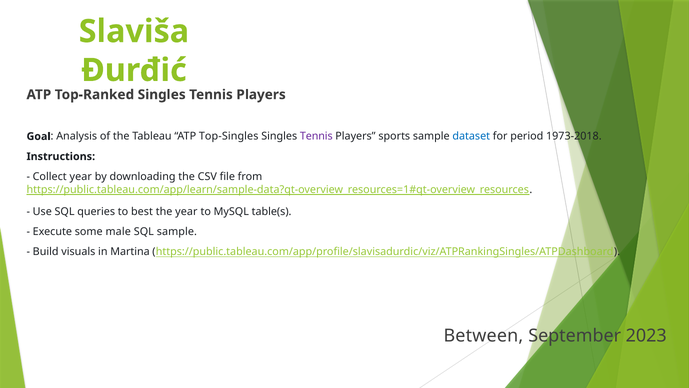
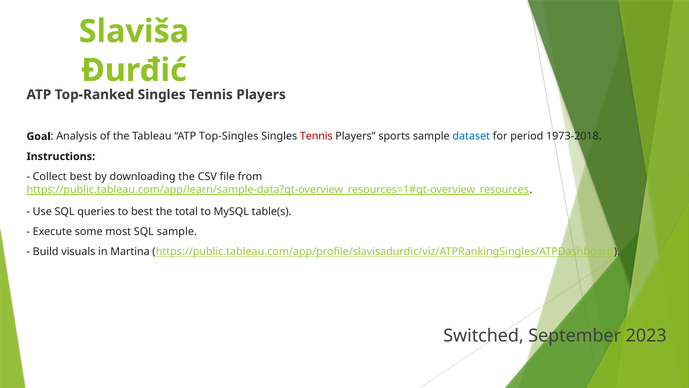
Tennis colour: purple -> red (316, 136)
Collect year: year -> best (81, 176)
the year: year -> total (186, 211)
male: male -> most (118, 231)
Between: Between -> Switched (483, 336)
